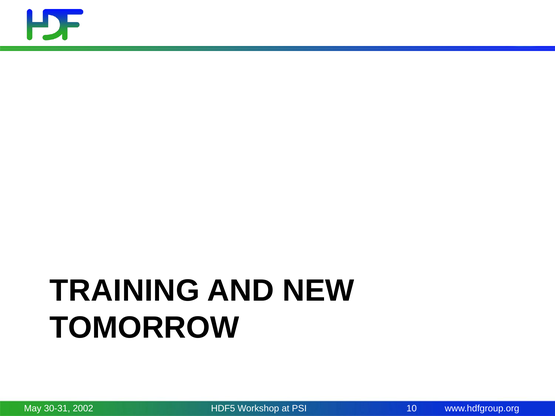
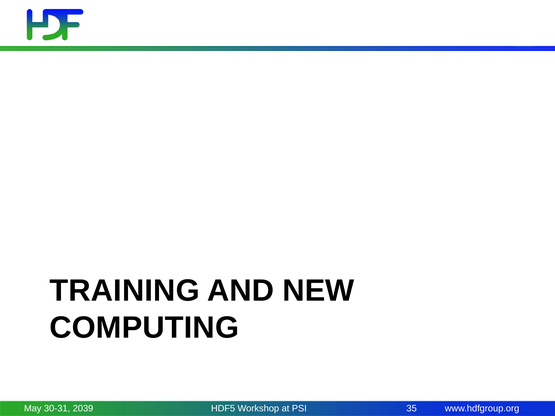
TOMORROW: TOMORROW -> COMPUTING (144, 328)
2002: 2002 -> 2039 (83, 409)
10: 10 -> 35 (412, 409)
